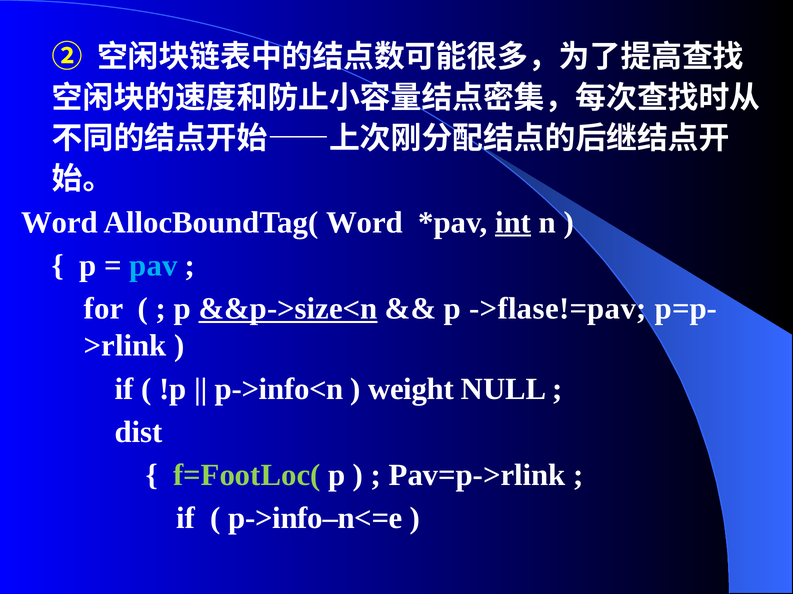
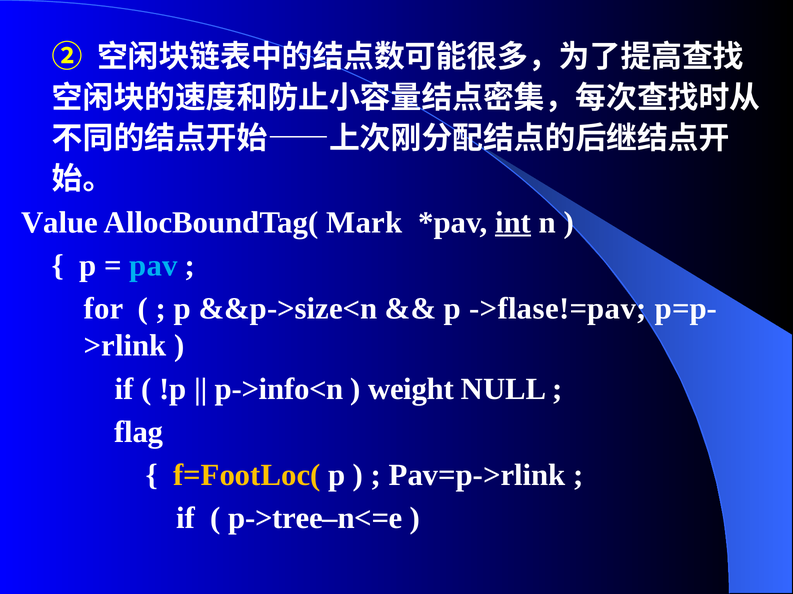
Word: Word -> Value (60, 223)
AllocBoundTag( Word: Word -> Mark (364, 223)
&&p->size<n underline: present -> none (288, 309)
dist: dist -> flag (139, 433)
f=FootLoc( colour: light green -> yellow (247, 476)
p->info–n<=e: p->info–n<=e -> p->tree–n<=e (315, 519)
